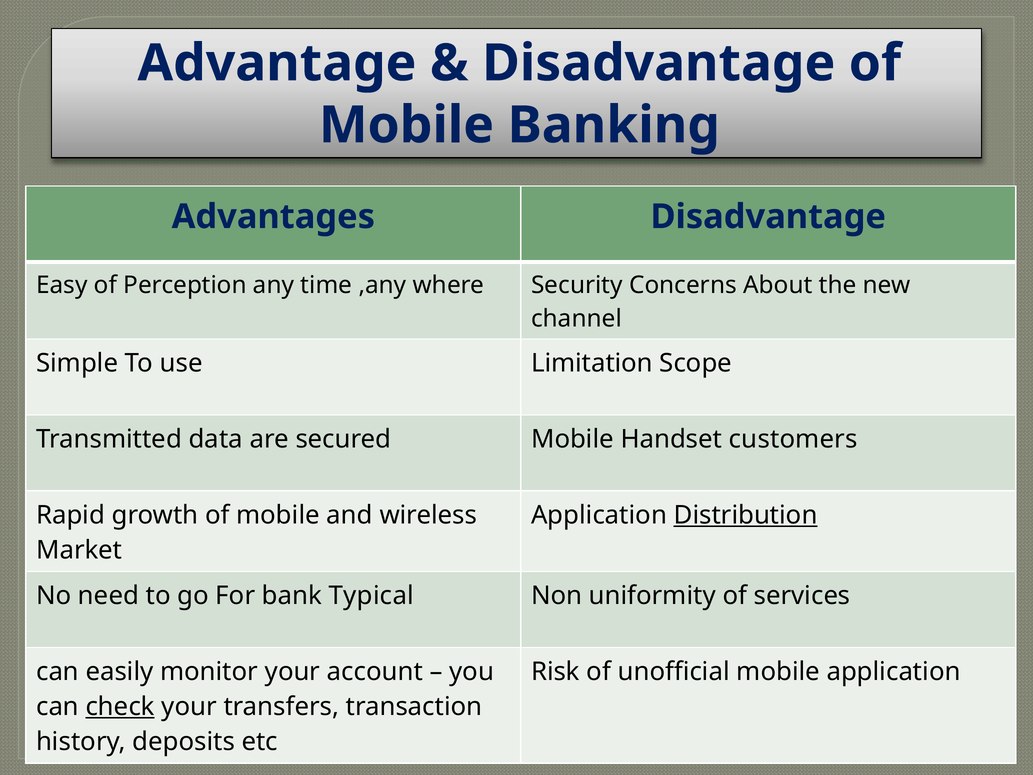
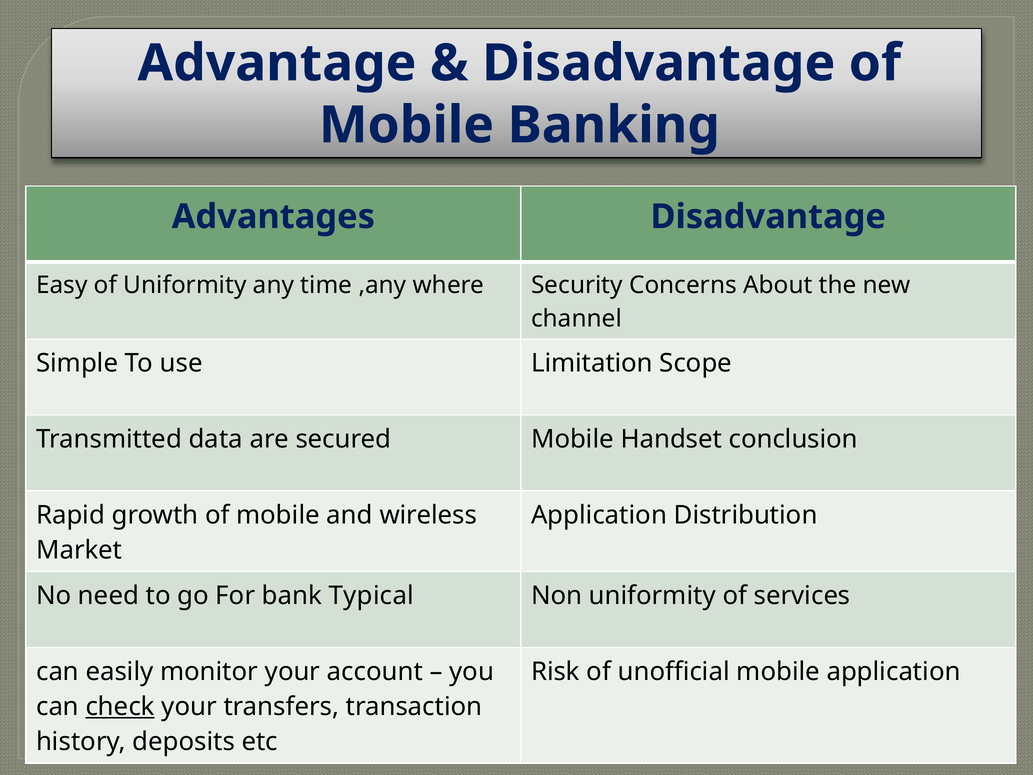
of Perception: Perception -> Uniformity (185, 285)
customers: customers -> conclusion (793, 439)
Distribution underline: present -> none (746, 515)
